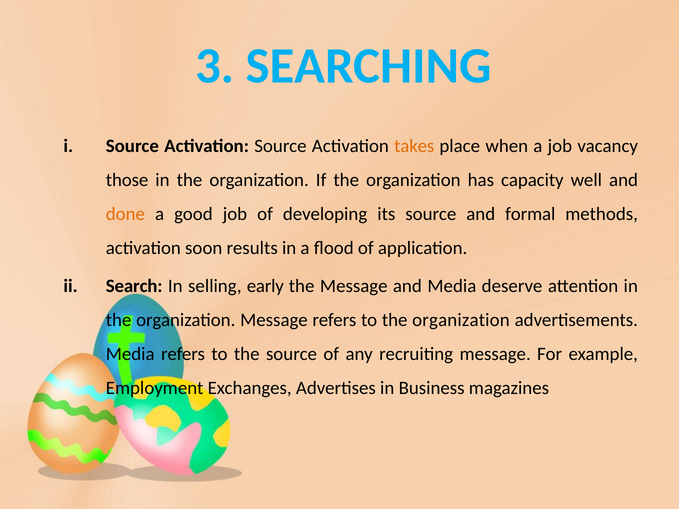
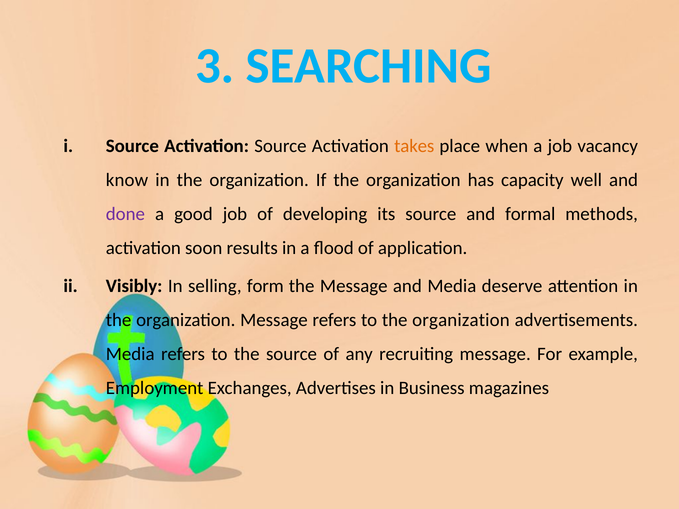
those: those -> know (127, 180)
done colour: orange -> purple (125, 214)
Search: Search -> Visibly (134, 286)
early: early -> form (265, 286)
